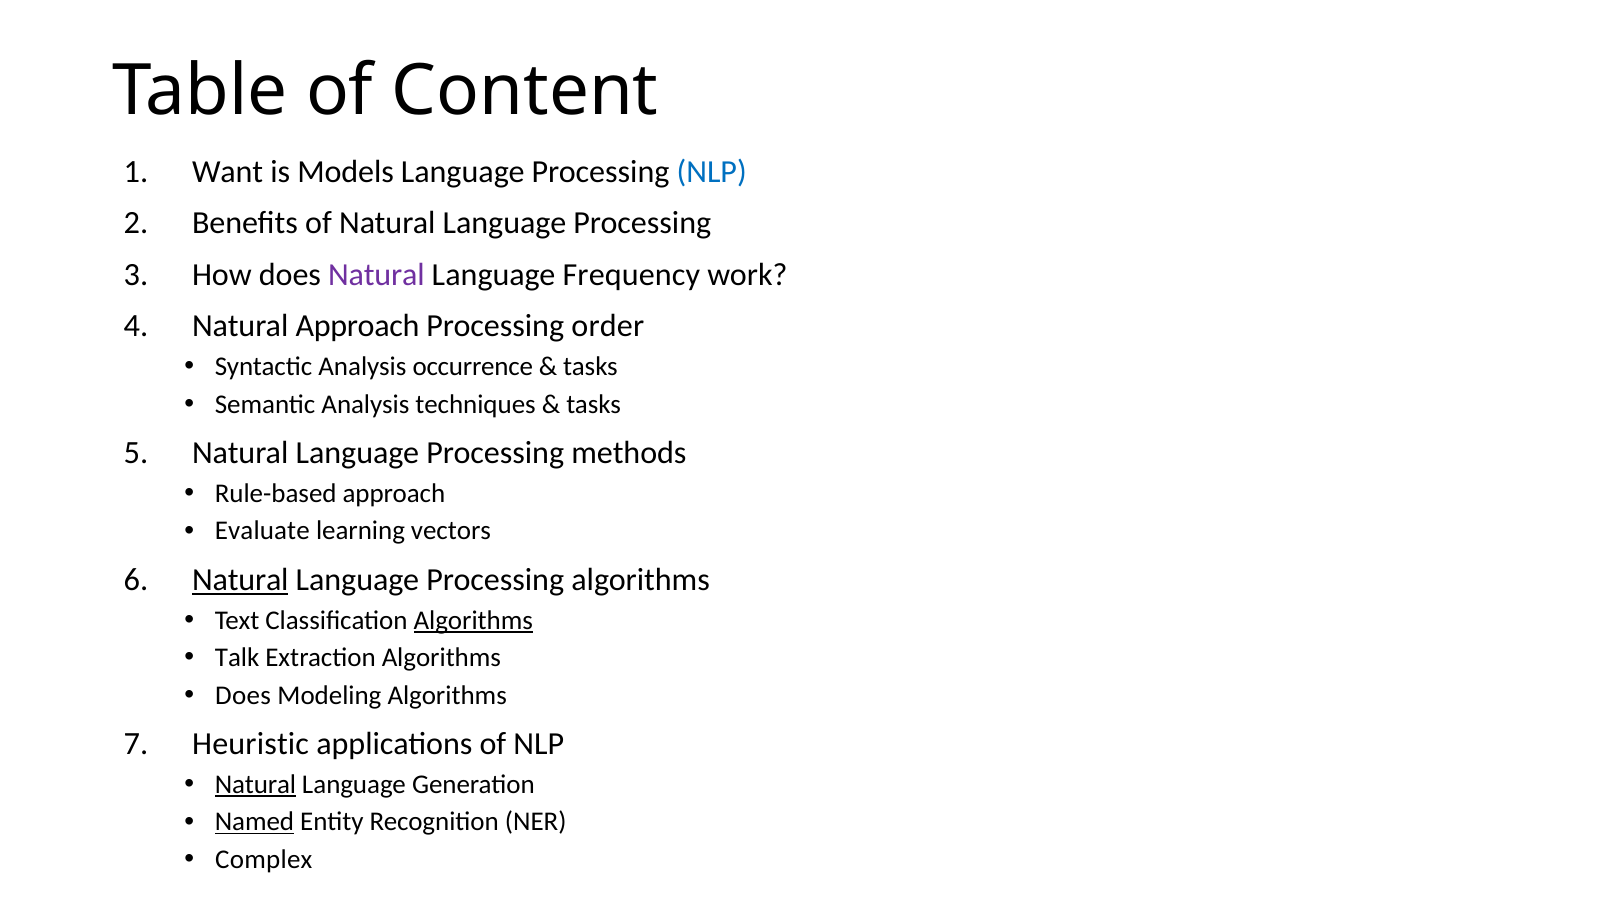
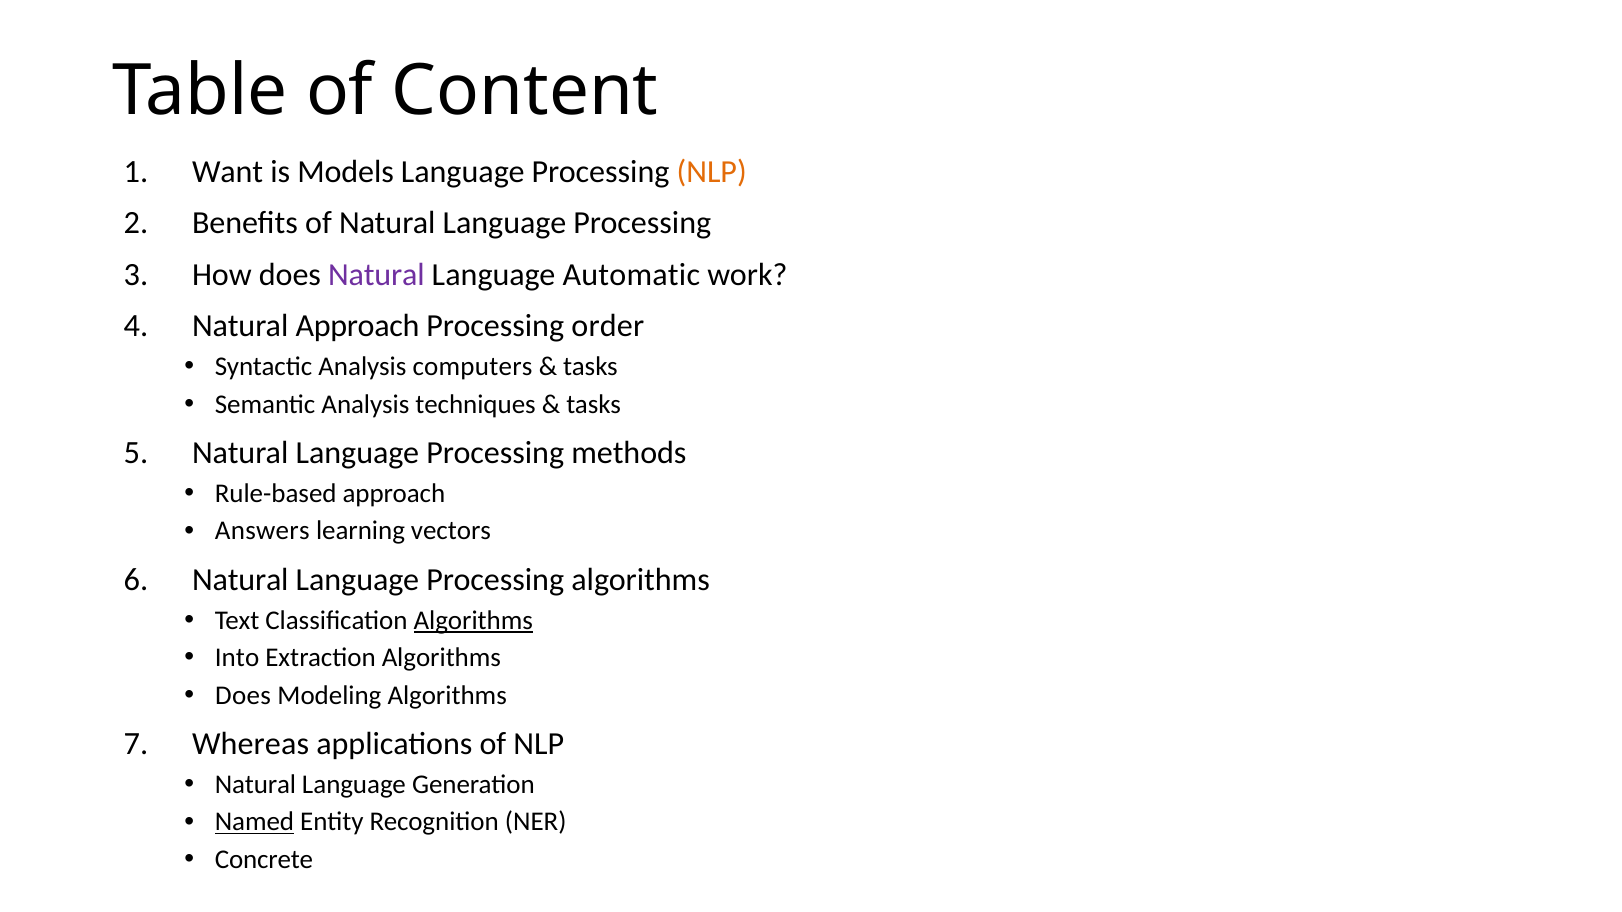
NLP colour: blue -> orange (712, 172)
Frequency: Frequency -> Automatic (631, 275)
occurrence: occurrence -> computers (473, 367)
Evaluate: Evaluate -> Answers (262, 531)
Natural underline: present -> none (240, 580)
Talk: Talk -> Into (237, 658)
Heuristic: Heuristic -> Whereas (251, 744)
Natural underline: present -> none (256, 785)
Complex: Complex -> Concrete (264, 860)
